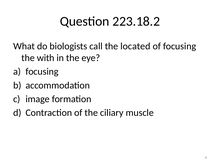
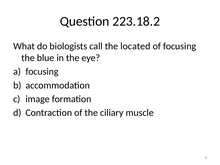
with: with -> blue (46, 58)
